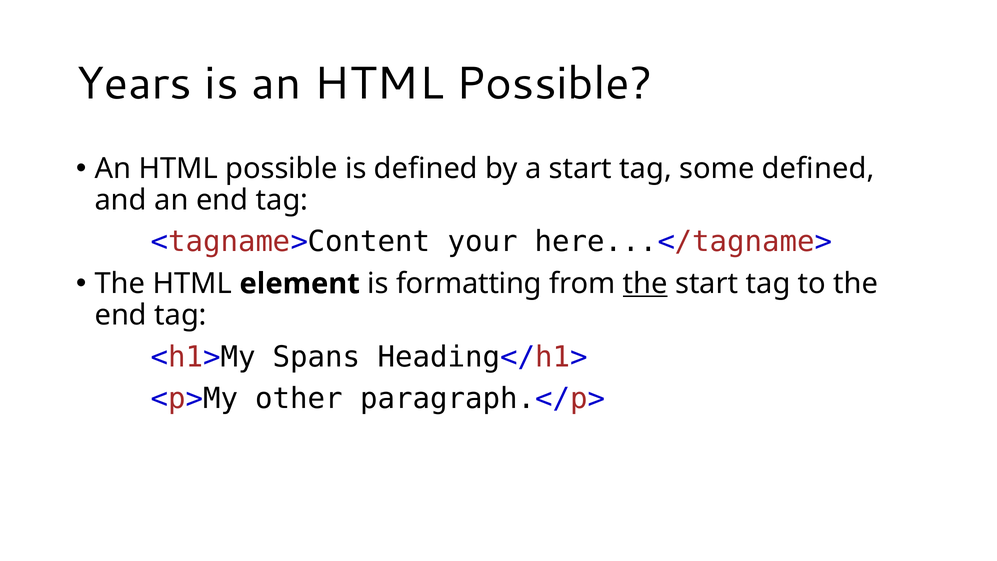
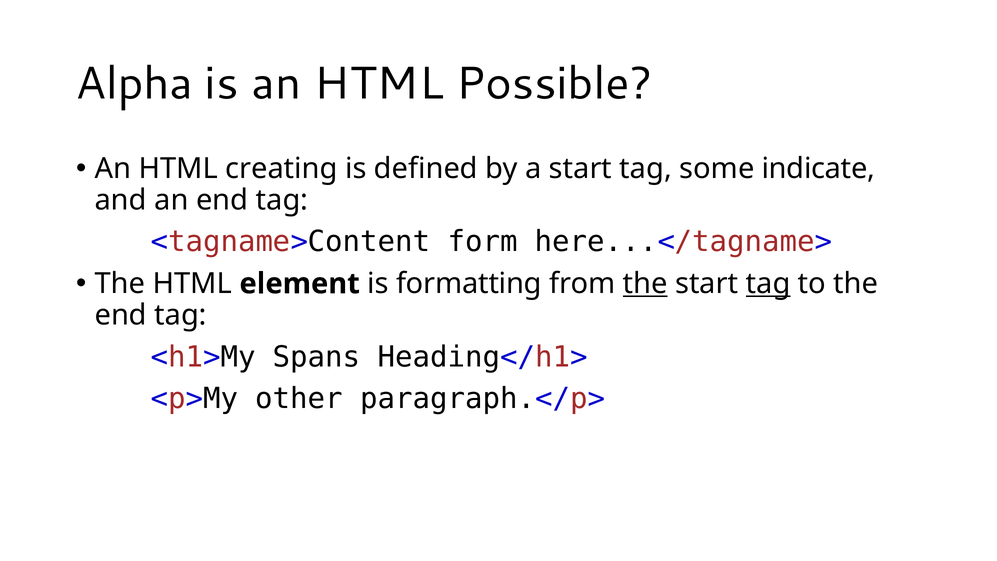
Years: Years -> Alpha (134, 84)
possible: possible -> creating (281, 169)
some defined: defined -> indicate (818, 169)
your: your -> form (483, 242)
tag underline: none -> present (768, 284)
